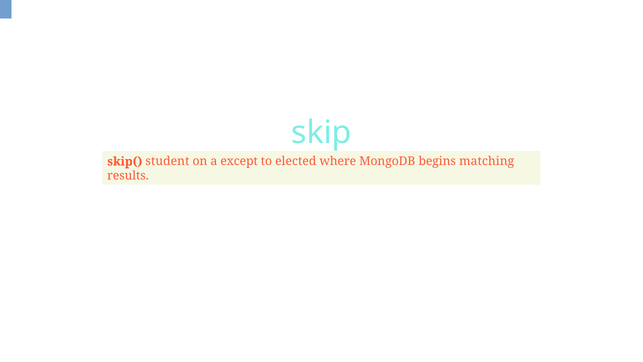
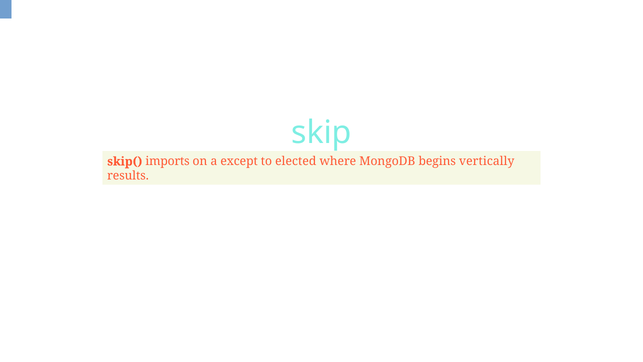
student: student -> imports (168, 161)
matching: matching -> vertically (487, 161)
